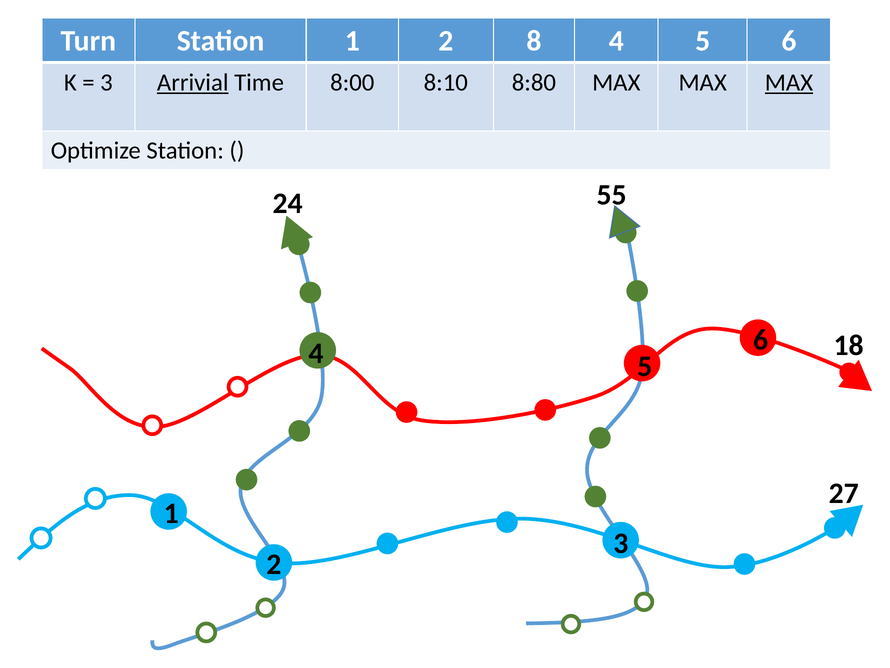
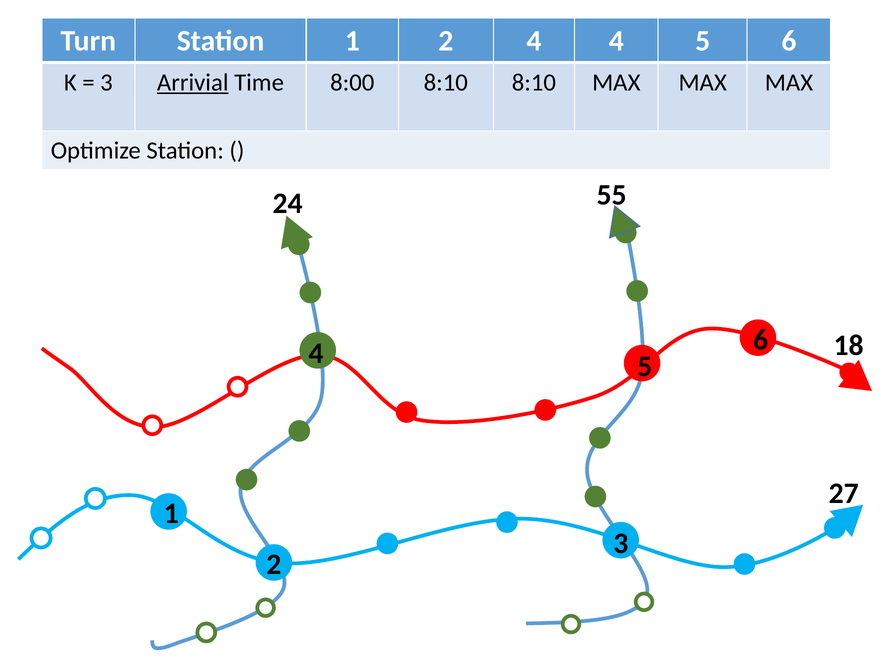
2 8: 8 -> 4 (534, 41)
8:10 8:80: 8:80 -> 8:10 (534, 82)
MAX underline: present -> none (789, 82)
